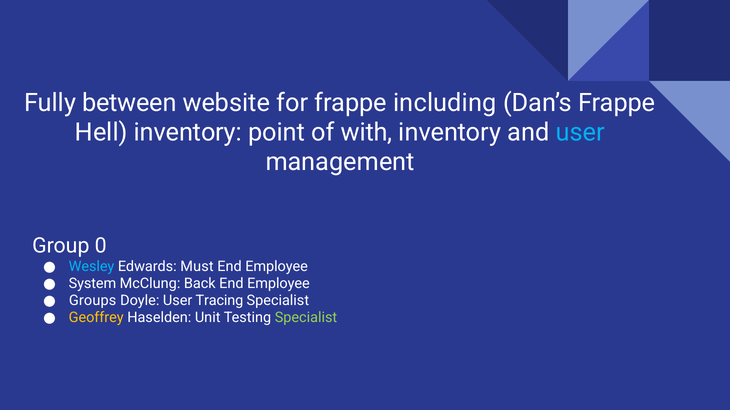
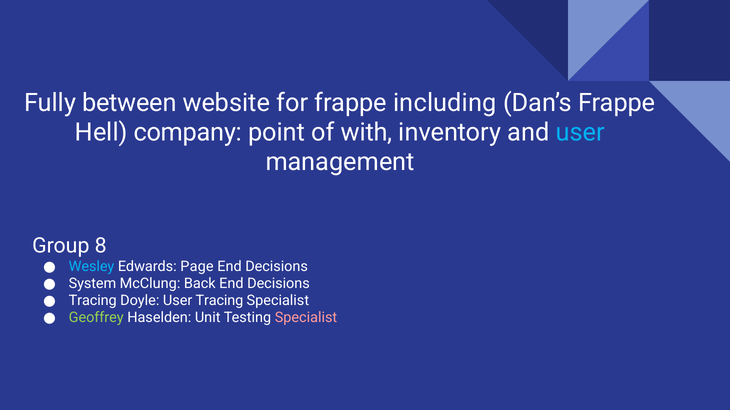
Hell inventory: inventory -> company (188, 133)
0: 0 -> 8 (101, 246)
Must: Must -> Page (197, 267)
Employee: Employee -> Decisions (277, 267)
Back End Employee: Employee -> Decisions (278, 284)
Groups: Groups -> Tracing (93, 301)
Geoffrey colour: yellow -> light green (96, 318)
Specialist colour: light green -> pink (306, 318)
